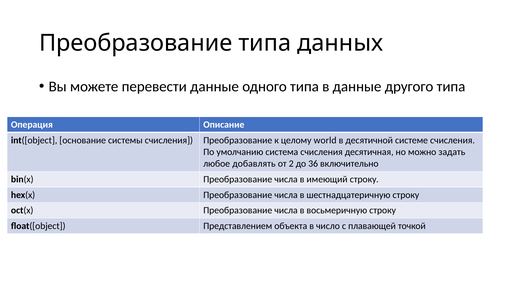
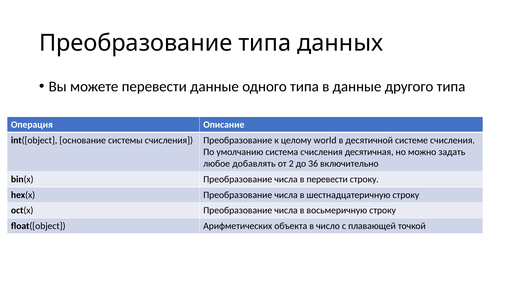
в имеющий: имеющий -> перевести (327, 179)
Представлением: Представлением -> Арифметических (238, 226)
